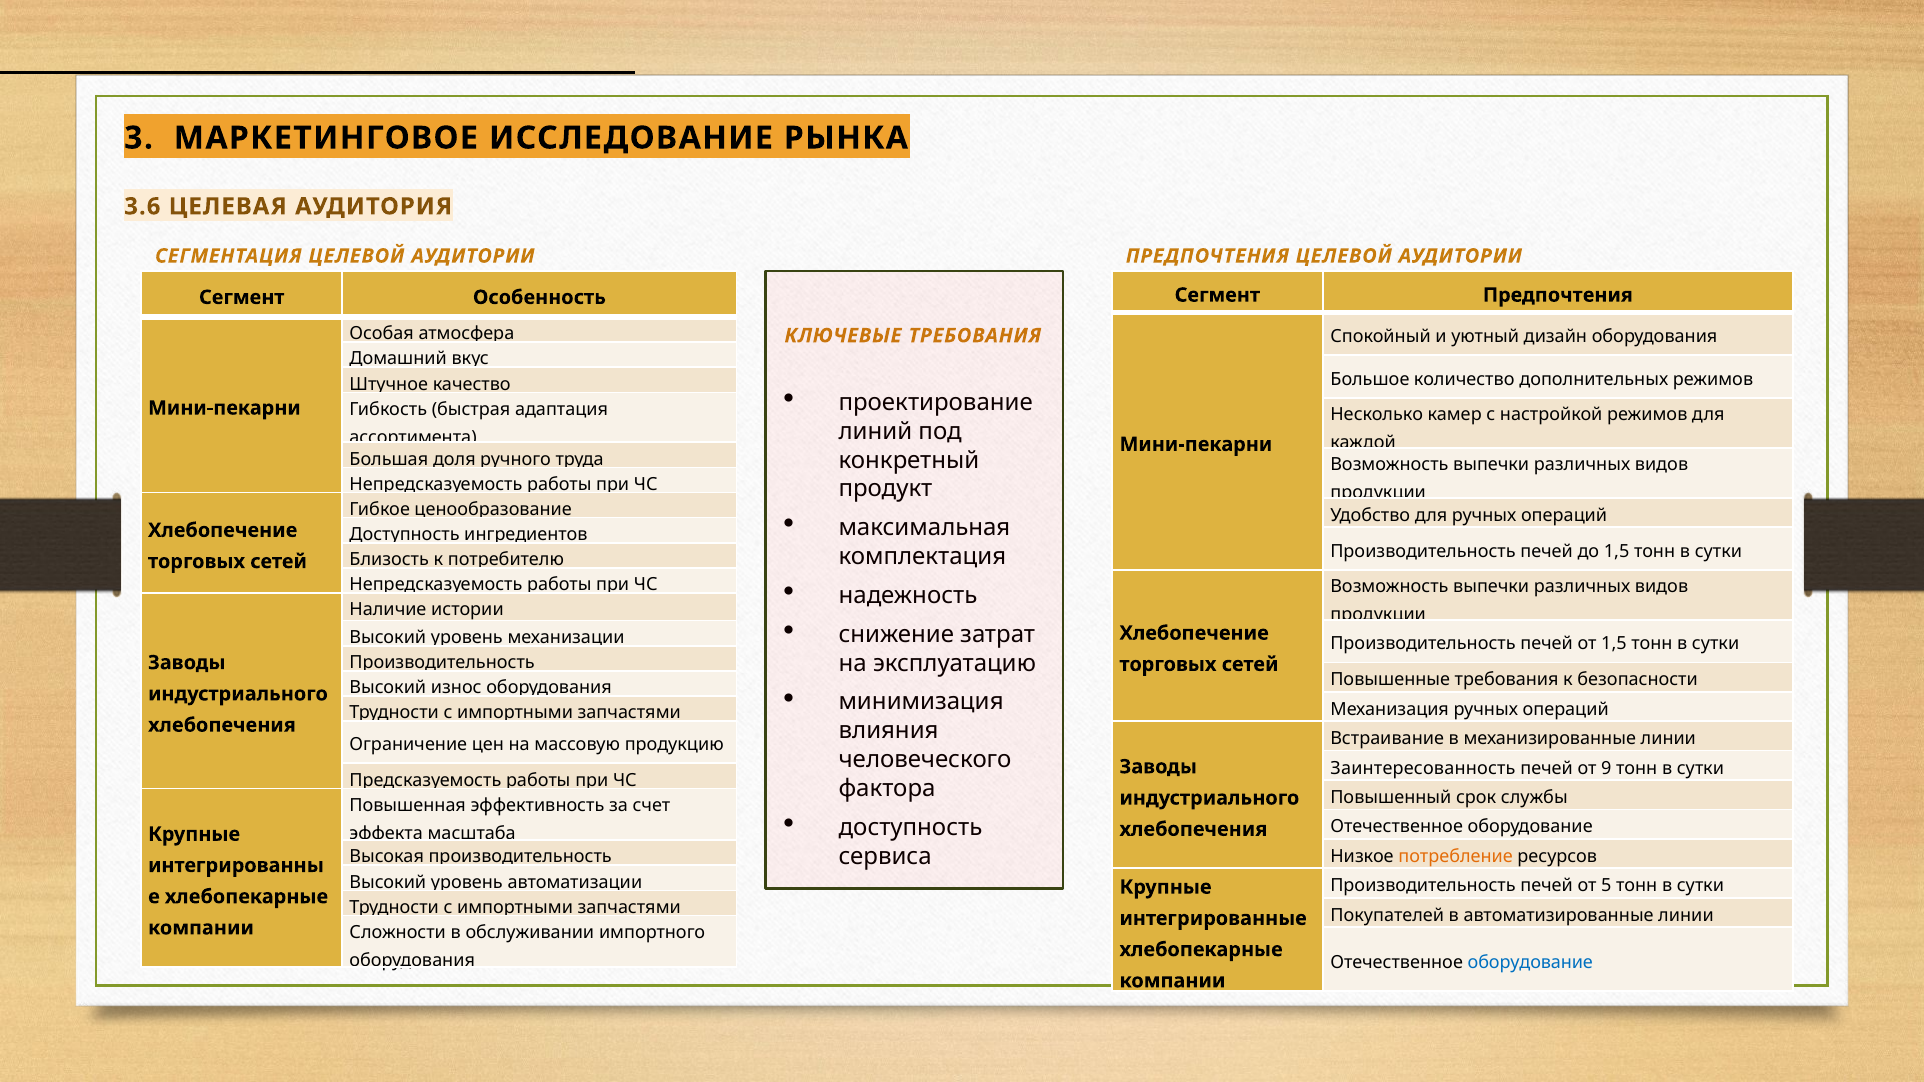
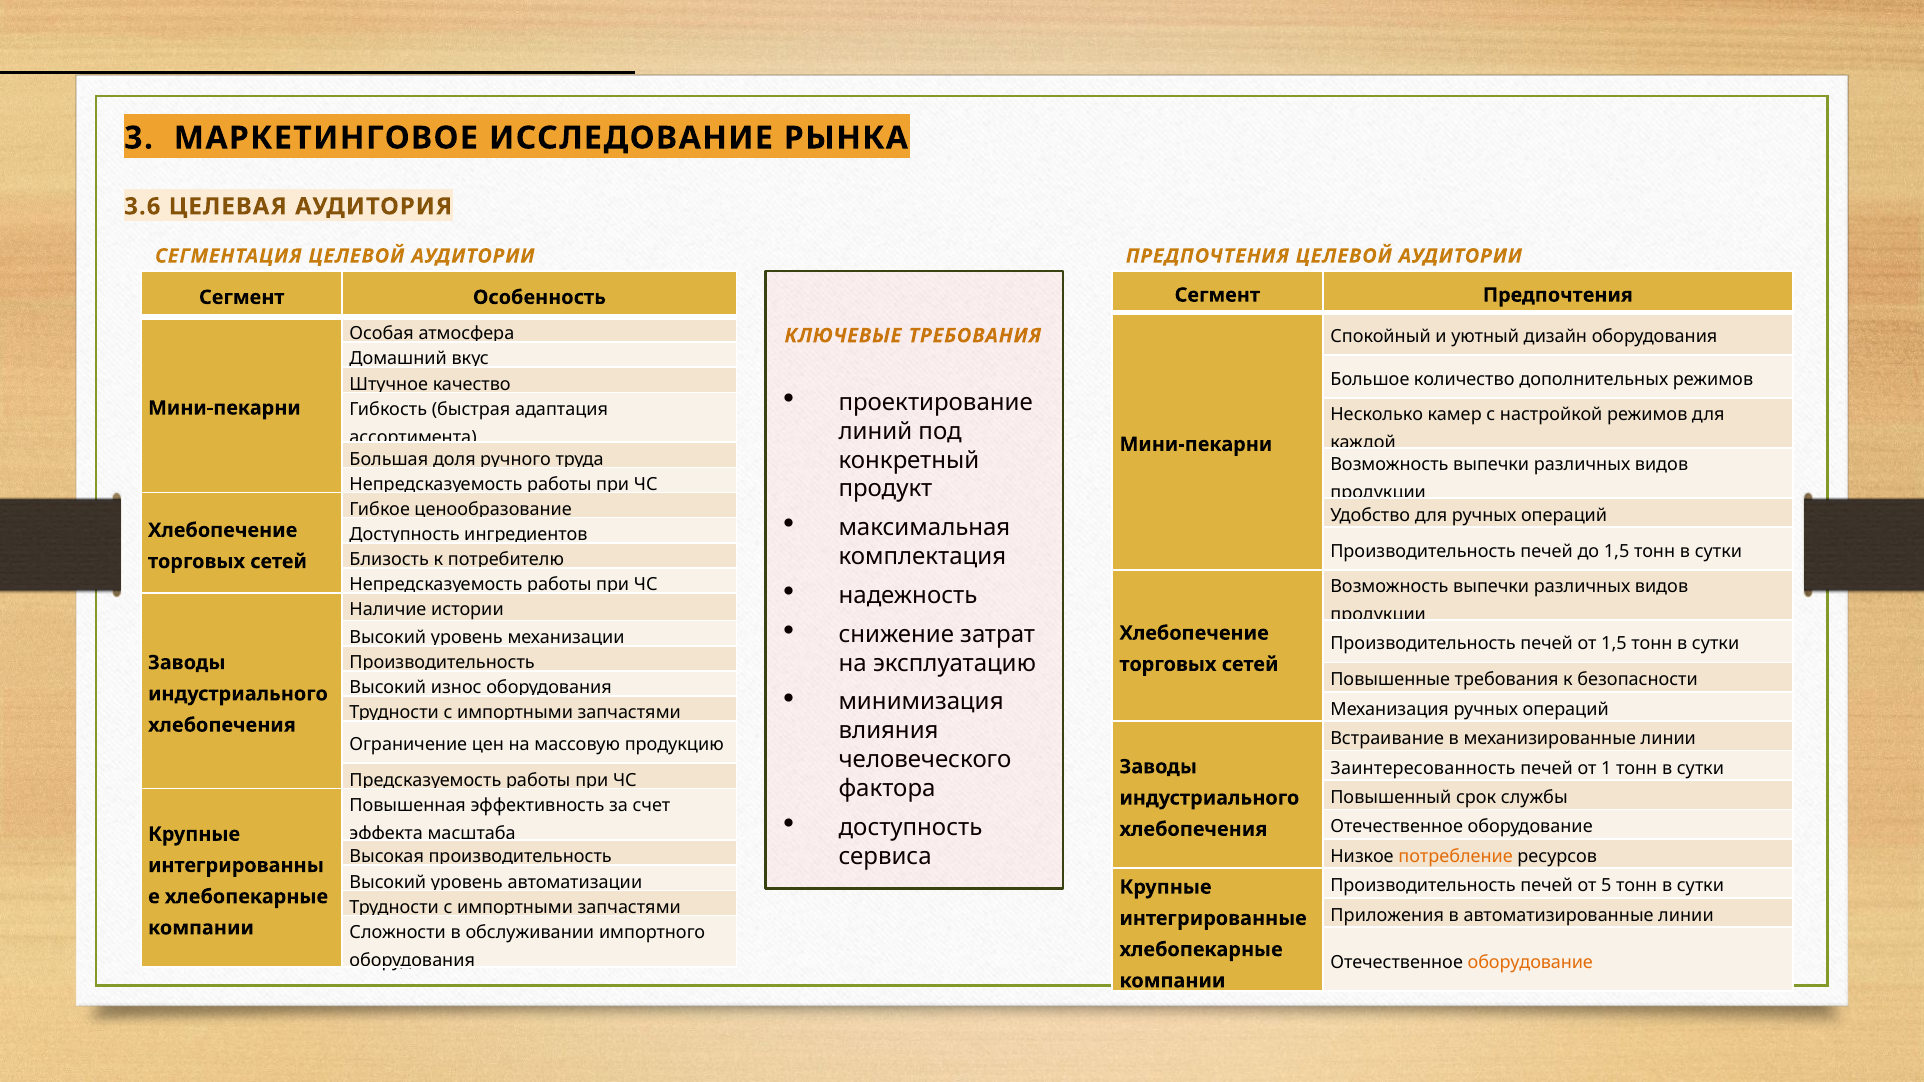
9: 9 -> 1 (1606, 768)
Покупателей: Покупателей -> Приложения (1387, 916)
оборудование colour: blue -> orange (1530, 962)
